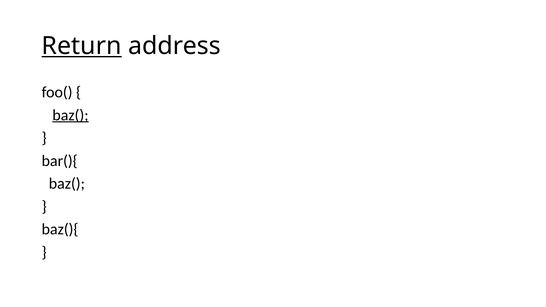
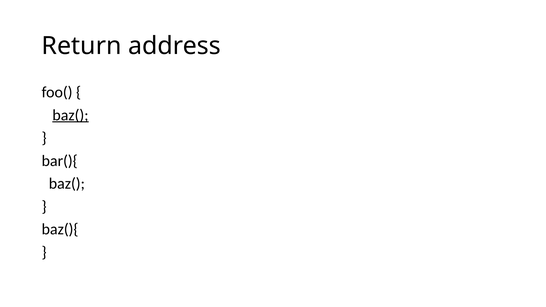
Return underline: present -> none (82, 46)
